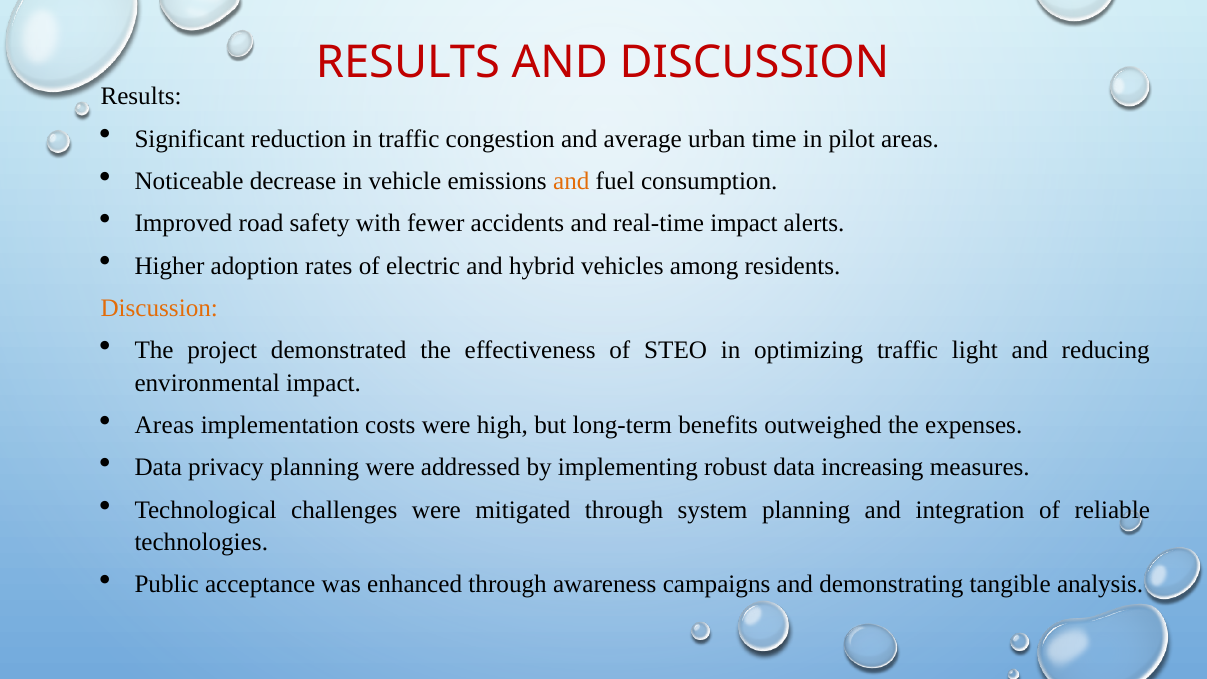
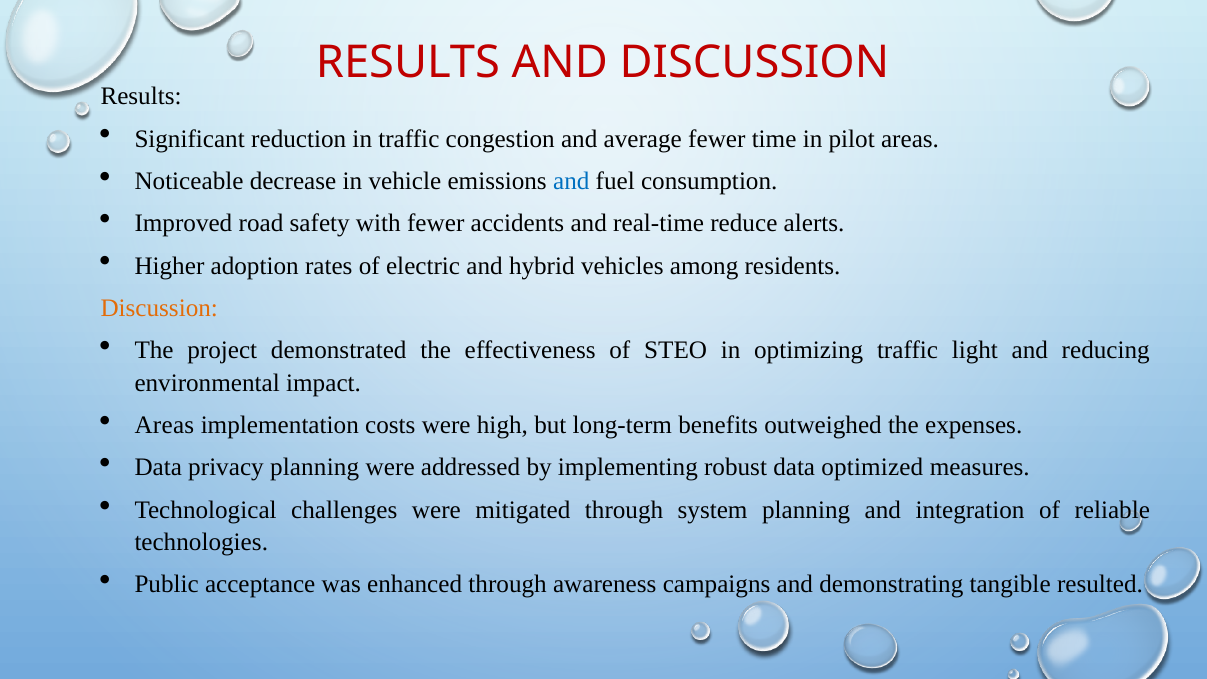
average urban: urban -> fewer (717, 139)
and colour: orange -> blue (571, 181)
real-time impact: impact -> reduce (744, 223)
increasing: increasing -> optimized (872, 467)
analysis: analysis -> resulted (1100, 584)
